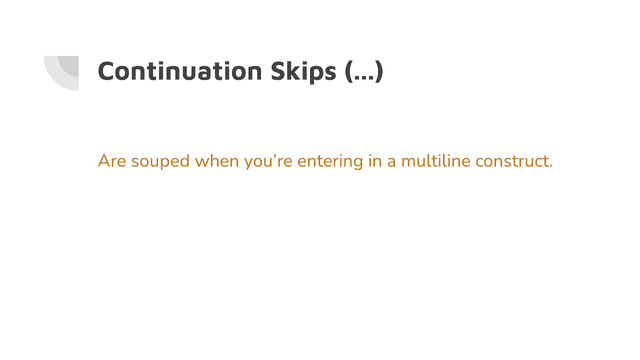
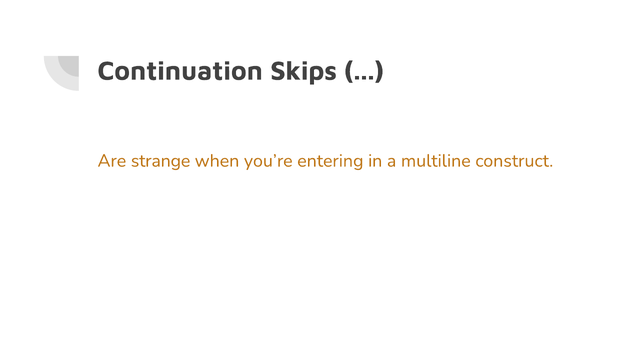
souped: souped -> strange (161, 161)
